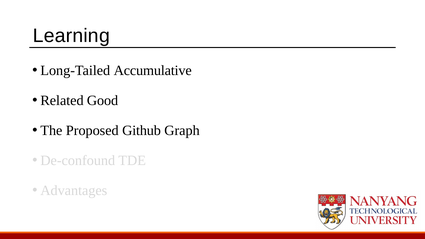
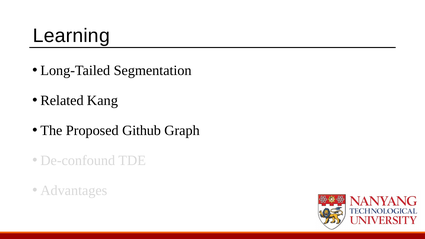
Accumulative: Accumulative -> Segmentation (153, 71)
Good: Good -> Kang (102, 101)
